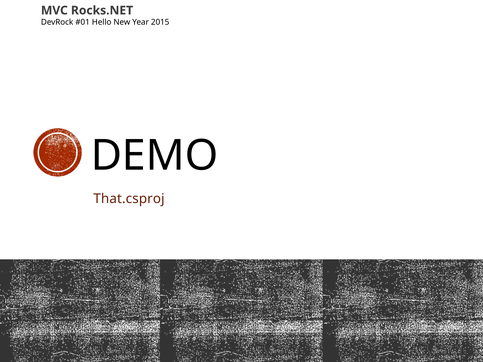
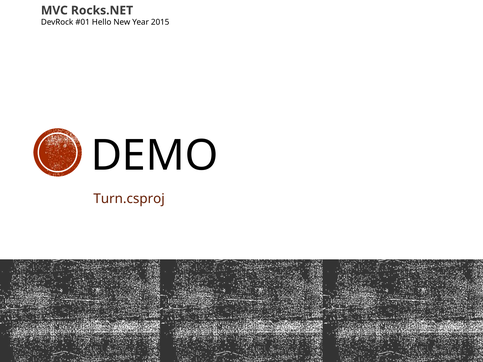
That.csproj: That.csproj -> Turn.csproj (129, 199)
